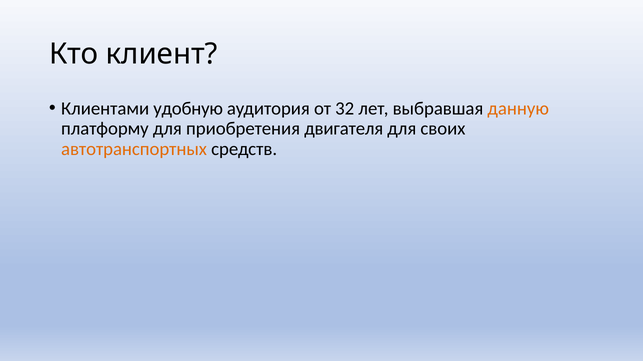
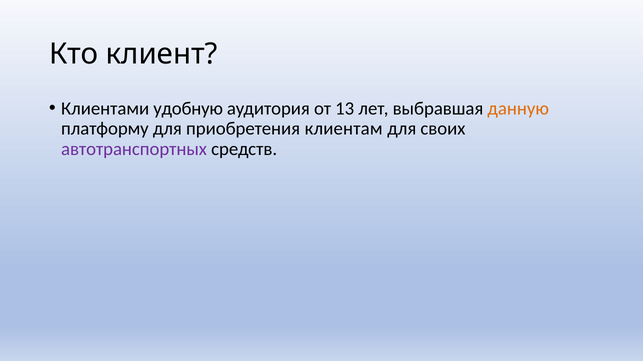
32: 32 -> 13 (345, 109)
двигателя: двигателя -> клиентам (344, 129)
автотранспортных colour: orange -> purple (134, 149)
